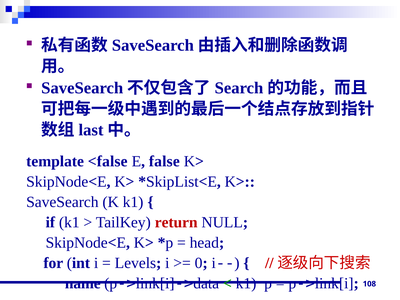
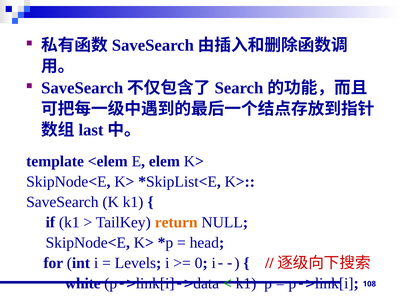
<false: <false -> <elem (108, 161)
false: false -> elem (164, 161)
return colour: red -> orange (176, 222)
name: name -> white (83, 283)
